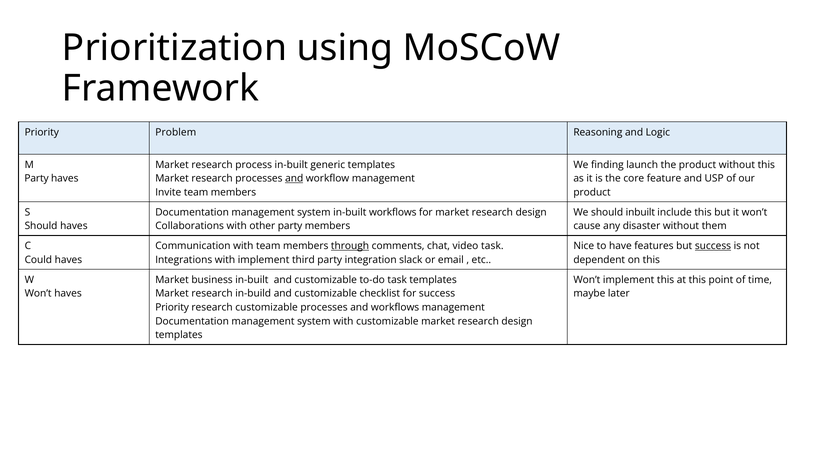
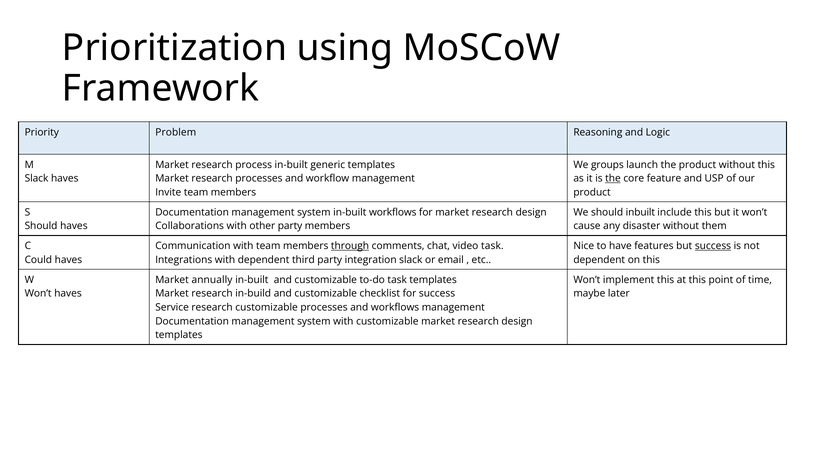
finding: finding -> groups (607, 165)
Party: Party -> Slack (37, 179)
and underline: present -> none (294, 179)
the underline: none -> present (613, 179)
with implement: implement -> dependent (264, 260)
business: business -> annually (212, 280)
Priority: Priority -> Service (172, 308)
